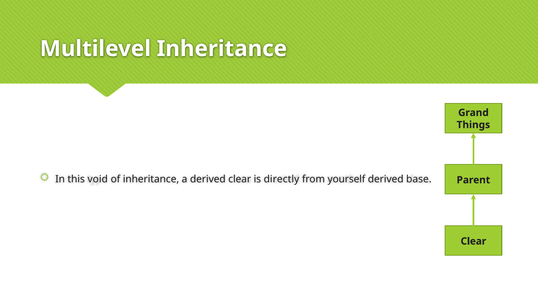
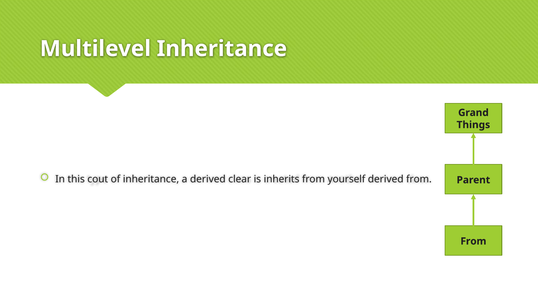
void: void -> cout (98, 179)
directly: directly -> inherits (282, 179)
derived base: base -> from (419, 179)
Clear: Clear -> From (473, 241)
